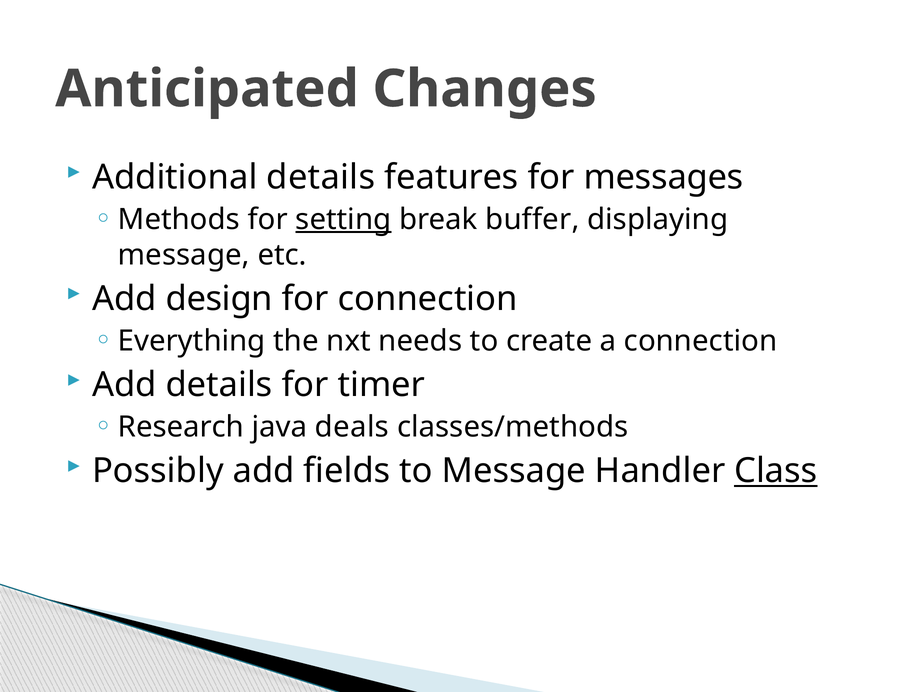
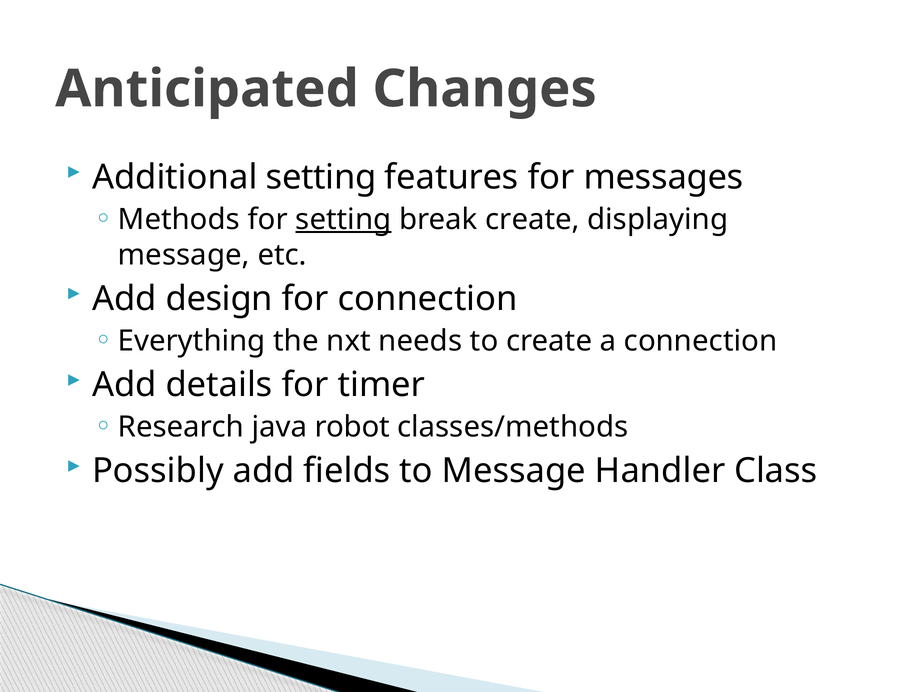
Additional details: details -> setting (321, 177)
break buffer: buffer -> create (532, 219)
deals: deals -> robot (352, 427)
Class underline: present -> none (776, 471)
